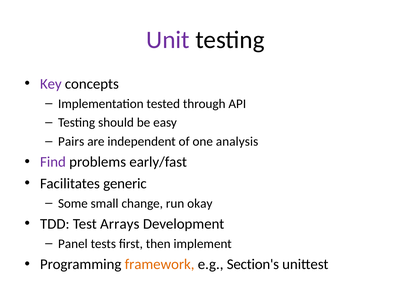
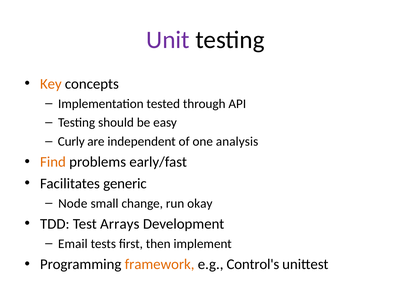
Key colour: purple -> orange (51, 84)
Pairs: Pairs -> Curly (71, 142)
Find colour: purple -> orange (53, 162)
Some: Some -> Node (73, 204)
Panel: Panel -> Email (73, 244)
Section's: Section's -> Control's (253, 264)
